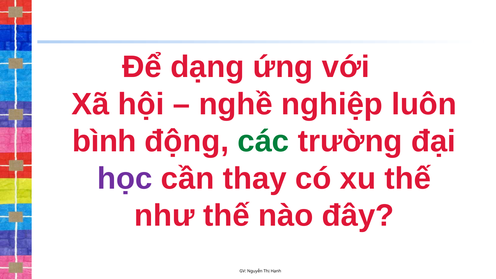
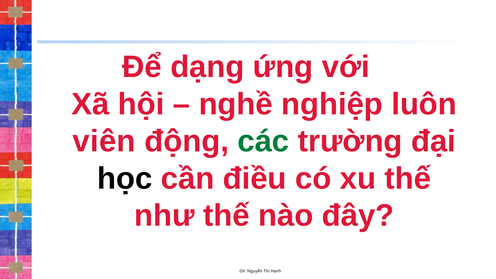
bình: bình -> viên (104, 141)
học colour: purple -> black (125, 179)
thay: thay -> điều (255, 179)
